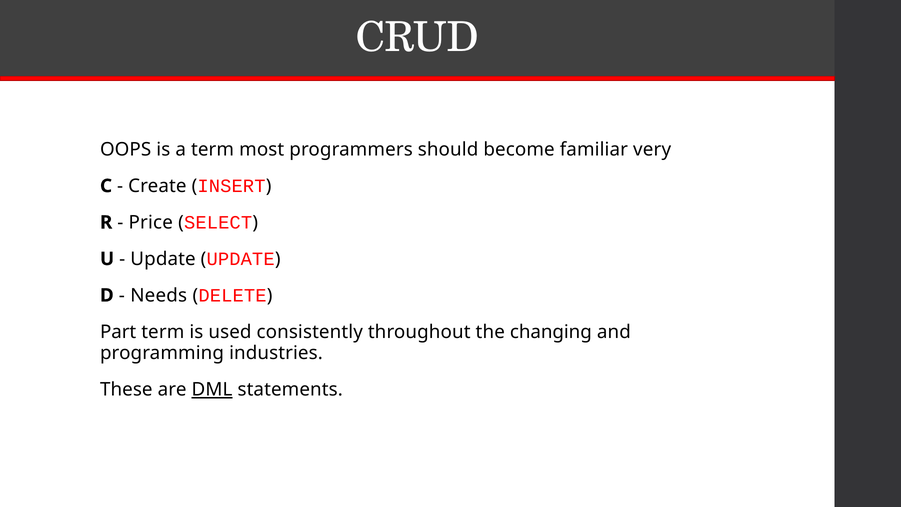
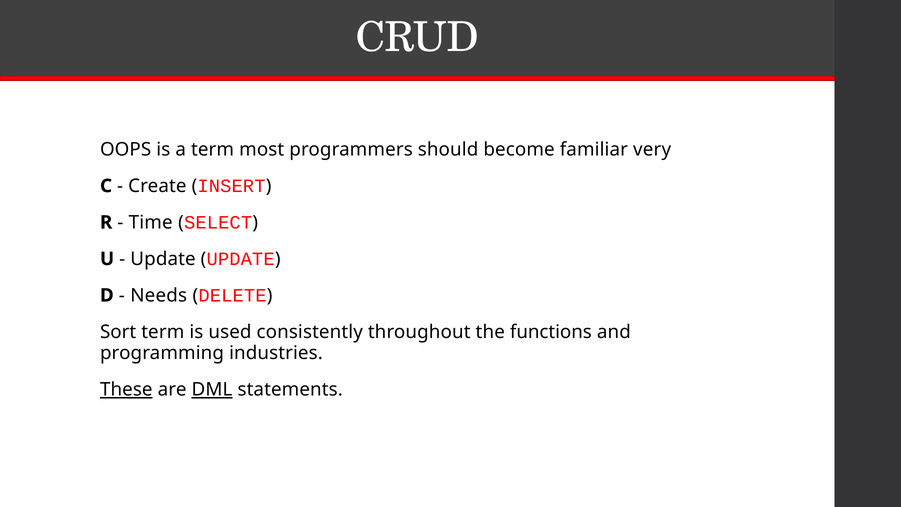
Price: Price -> Time (151, 222)
Part: Part -> Sort (118, 332)
changing: changing -> functions (551, 332)
These underline: none -> present (126, 390)
